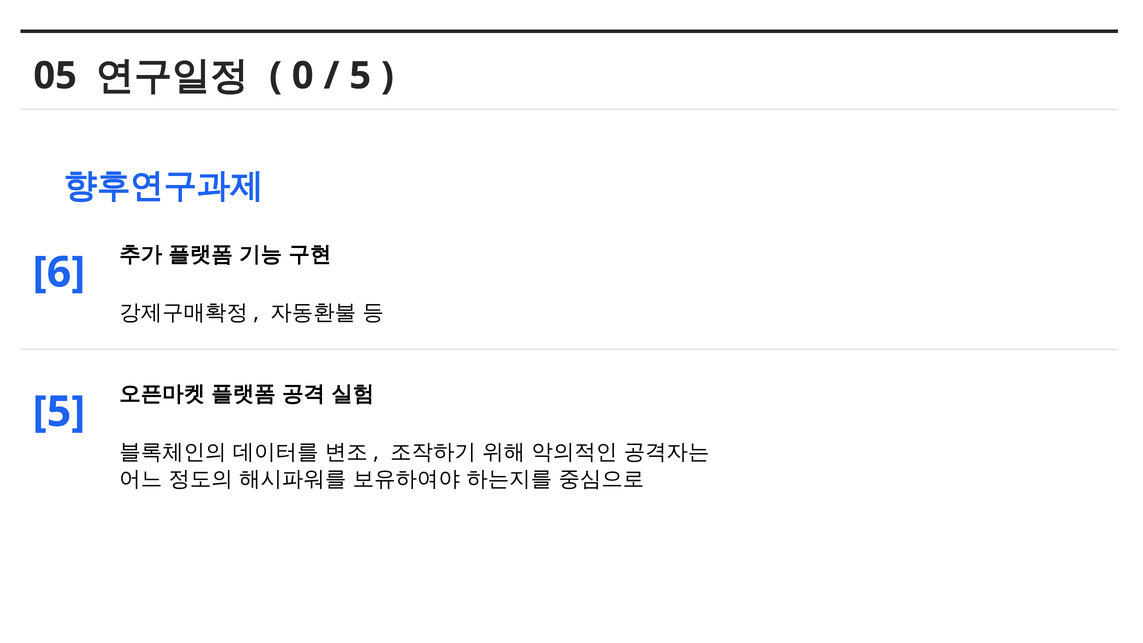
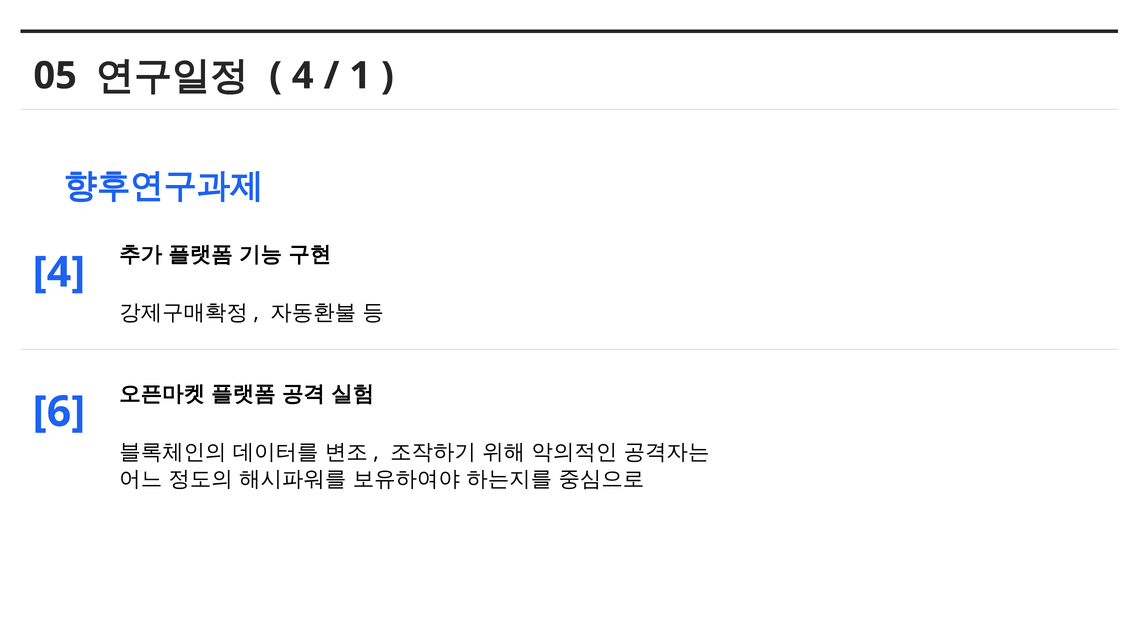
0: 0 -> 4 (303, 76)
5: 5 -> 1 (360, 76)
6: 6 -> 4 (59, 272)
5: 5 -> 6 (59, 412)
